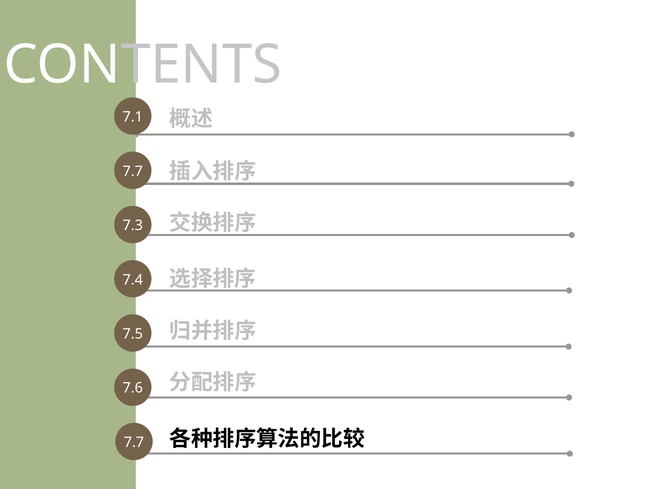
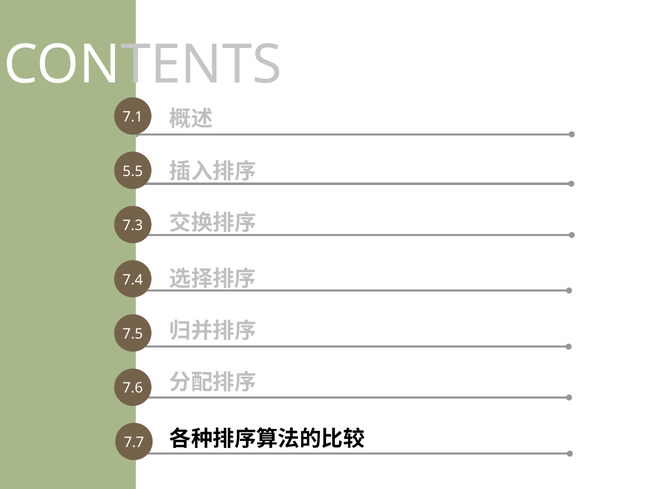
7.7: 7.7 -> 5.5 (133, 171)
